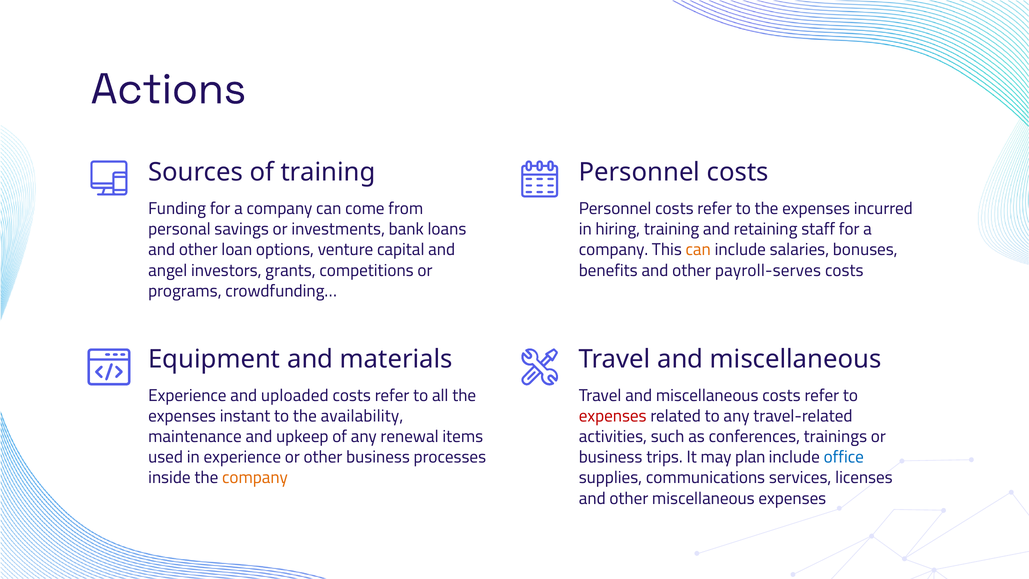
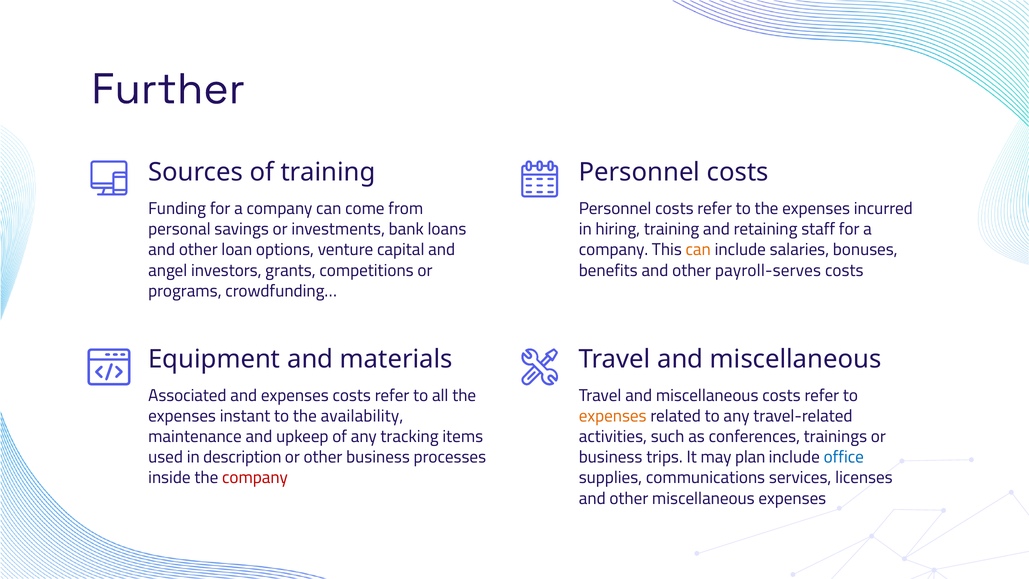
Actions: Actions -> Further (168, 89)
Experience: Experience -> Associated (187, 395)
and uploaded: uploaded -> expenses (295, 395)
expenses colour: red -> orange (613, 416)
renewal: renewal -> tracking (410, 437)
in experience: experience -> description (242, 457)
company colour: orange -> red (255, 478)
